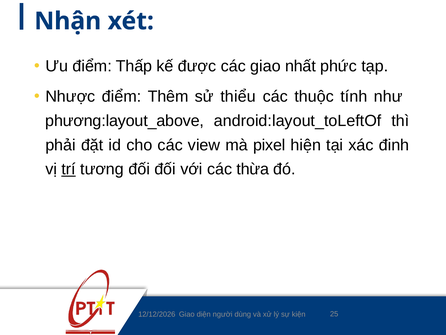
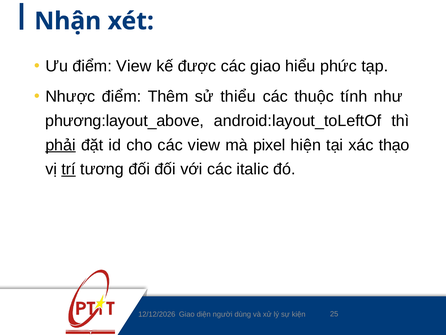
điểm Thấp: Thấp -> View (134, 66)
nhất: nhất -> hiểu (300, 66)
phải underline: none -> present (61, 145)
đinh: đinh -> thạo (394, 145)
thừa: thừa -> italic (253, 169)
